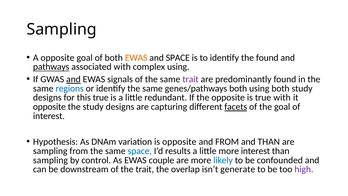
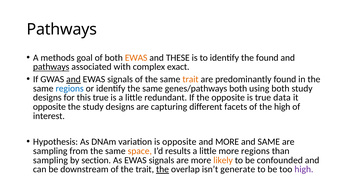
Sampling: Sampling -> Pathways (62, 29)
A opposite: opposite -> methods (58, 58)
and SPACE: SPACE -> THESE (178, 58)
complex using: using -> exact (178, 67)
trait colour: purple -> orange (191, 79)
true with: with -> data (282, 98)
facets underline: present -> none (236, 107)
the goal: goal -> high (282, 107)
and FROM: FROM -> MORE (227, 142)
and THAN: THAN -> SAME (269, 142)
space colour: blue -> orange (140, 151)
more interest: interest -> regions (255, 151)
control: control -> section (96, 160)
As EWAS couple: couple -> signals (162, 160)
likely colour: blue -> orange (223, 160)
the underline: none -> present (163, 169)
